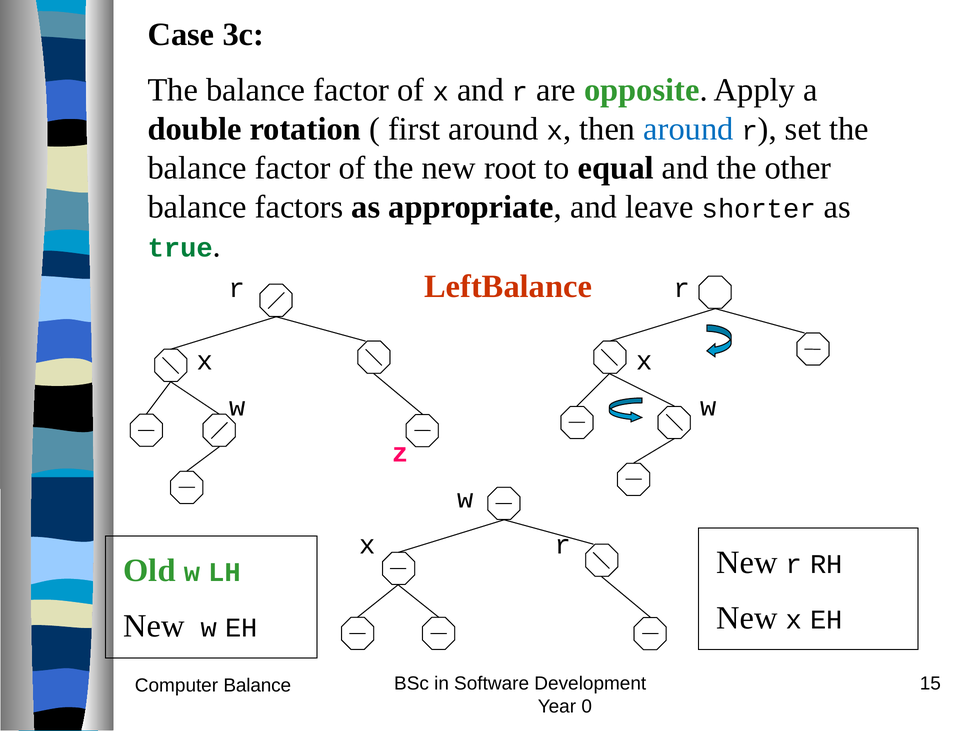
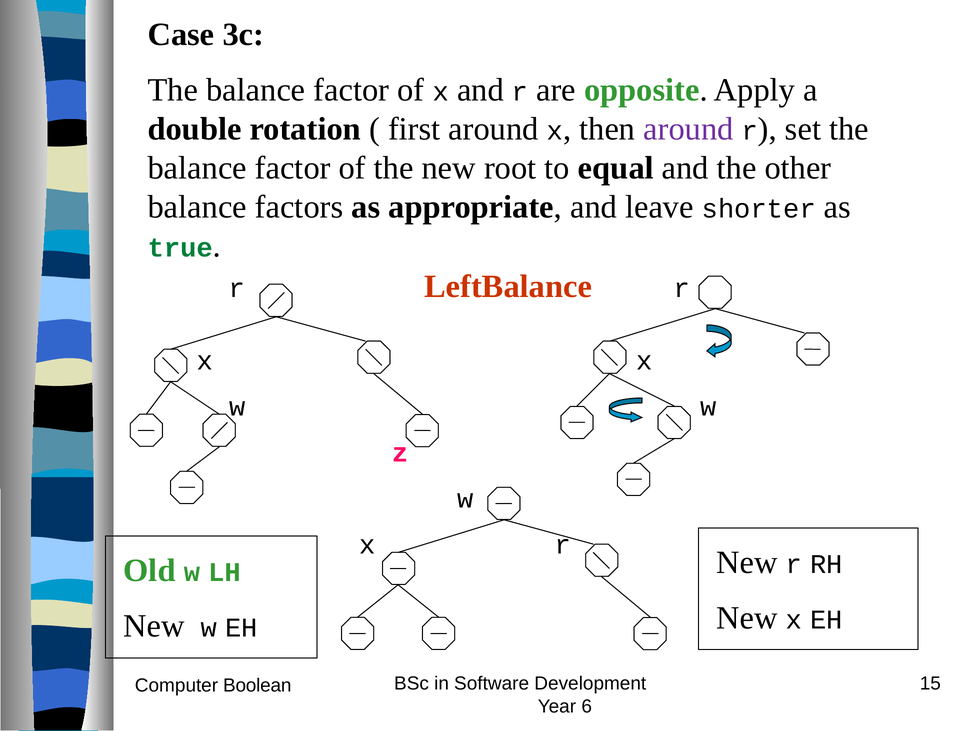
around colour: blue -> purple (688, 129)
Computer Balance: Balance -> Boolean (257, 686)
0: 0 -> 6 (587, 707)
